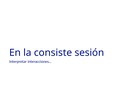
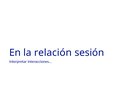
consiste: consiste -> relación (53, 53)
